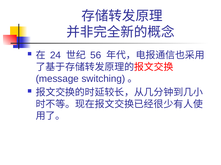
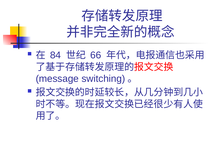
24: 24 -> 84 (55, 55)
56: 56 -> 66 (96, 55)
